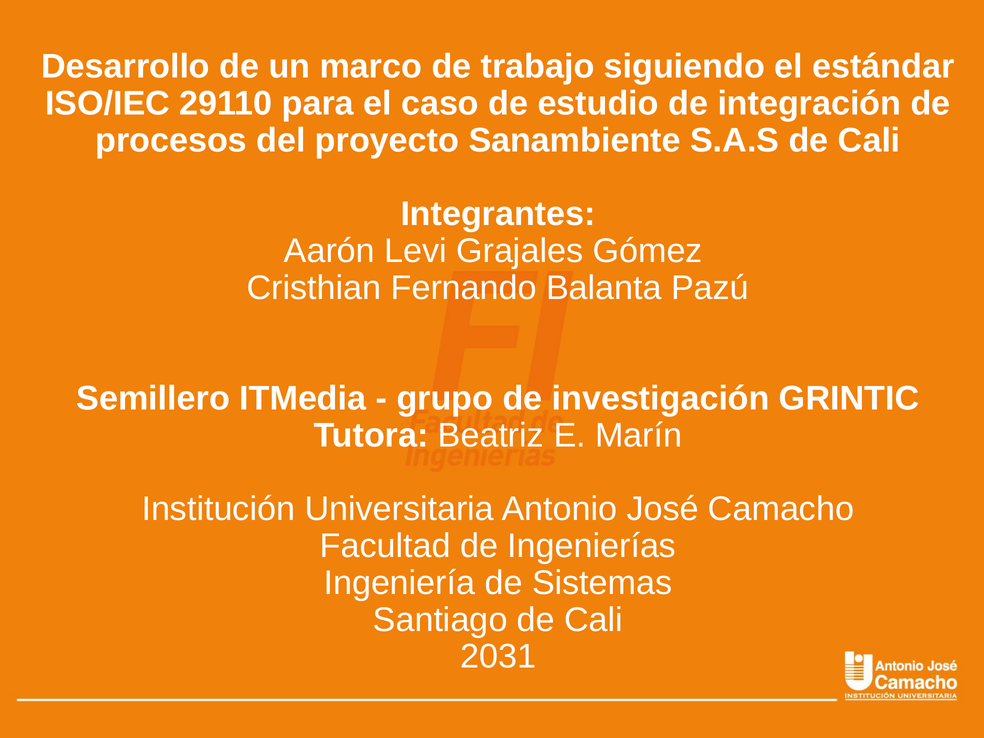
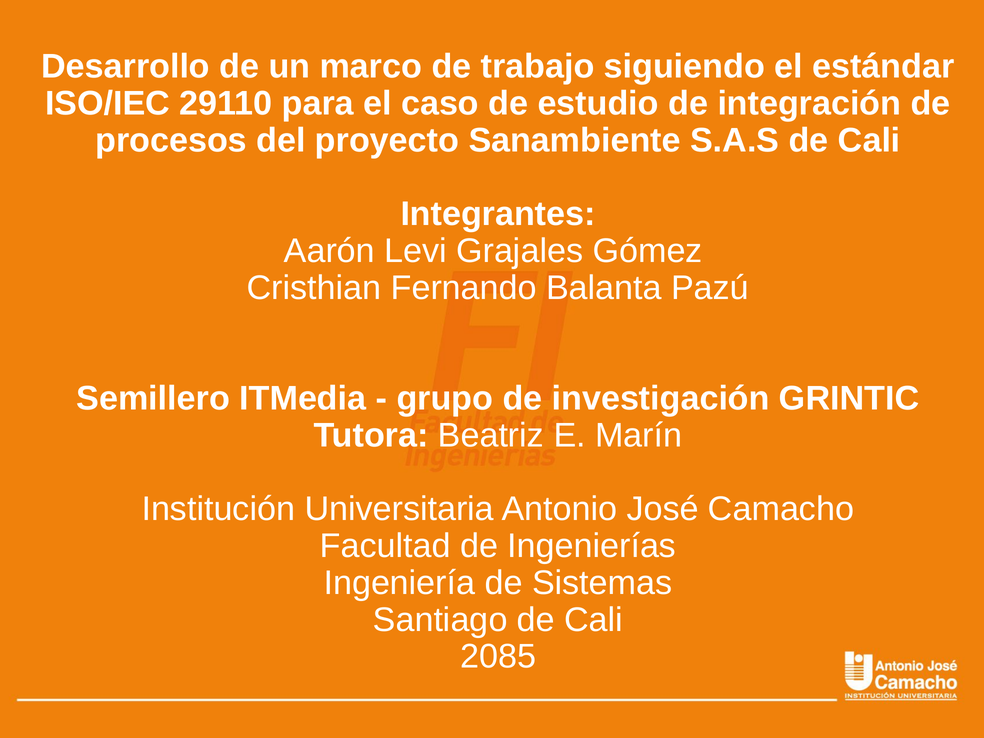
2031: 2031 -> 2085 (498, 657)
